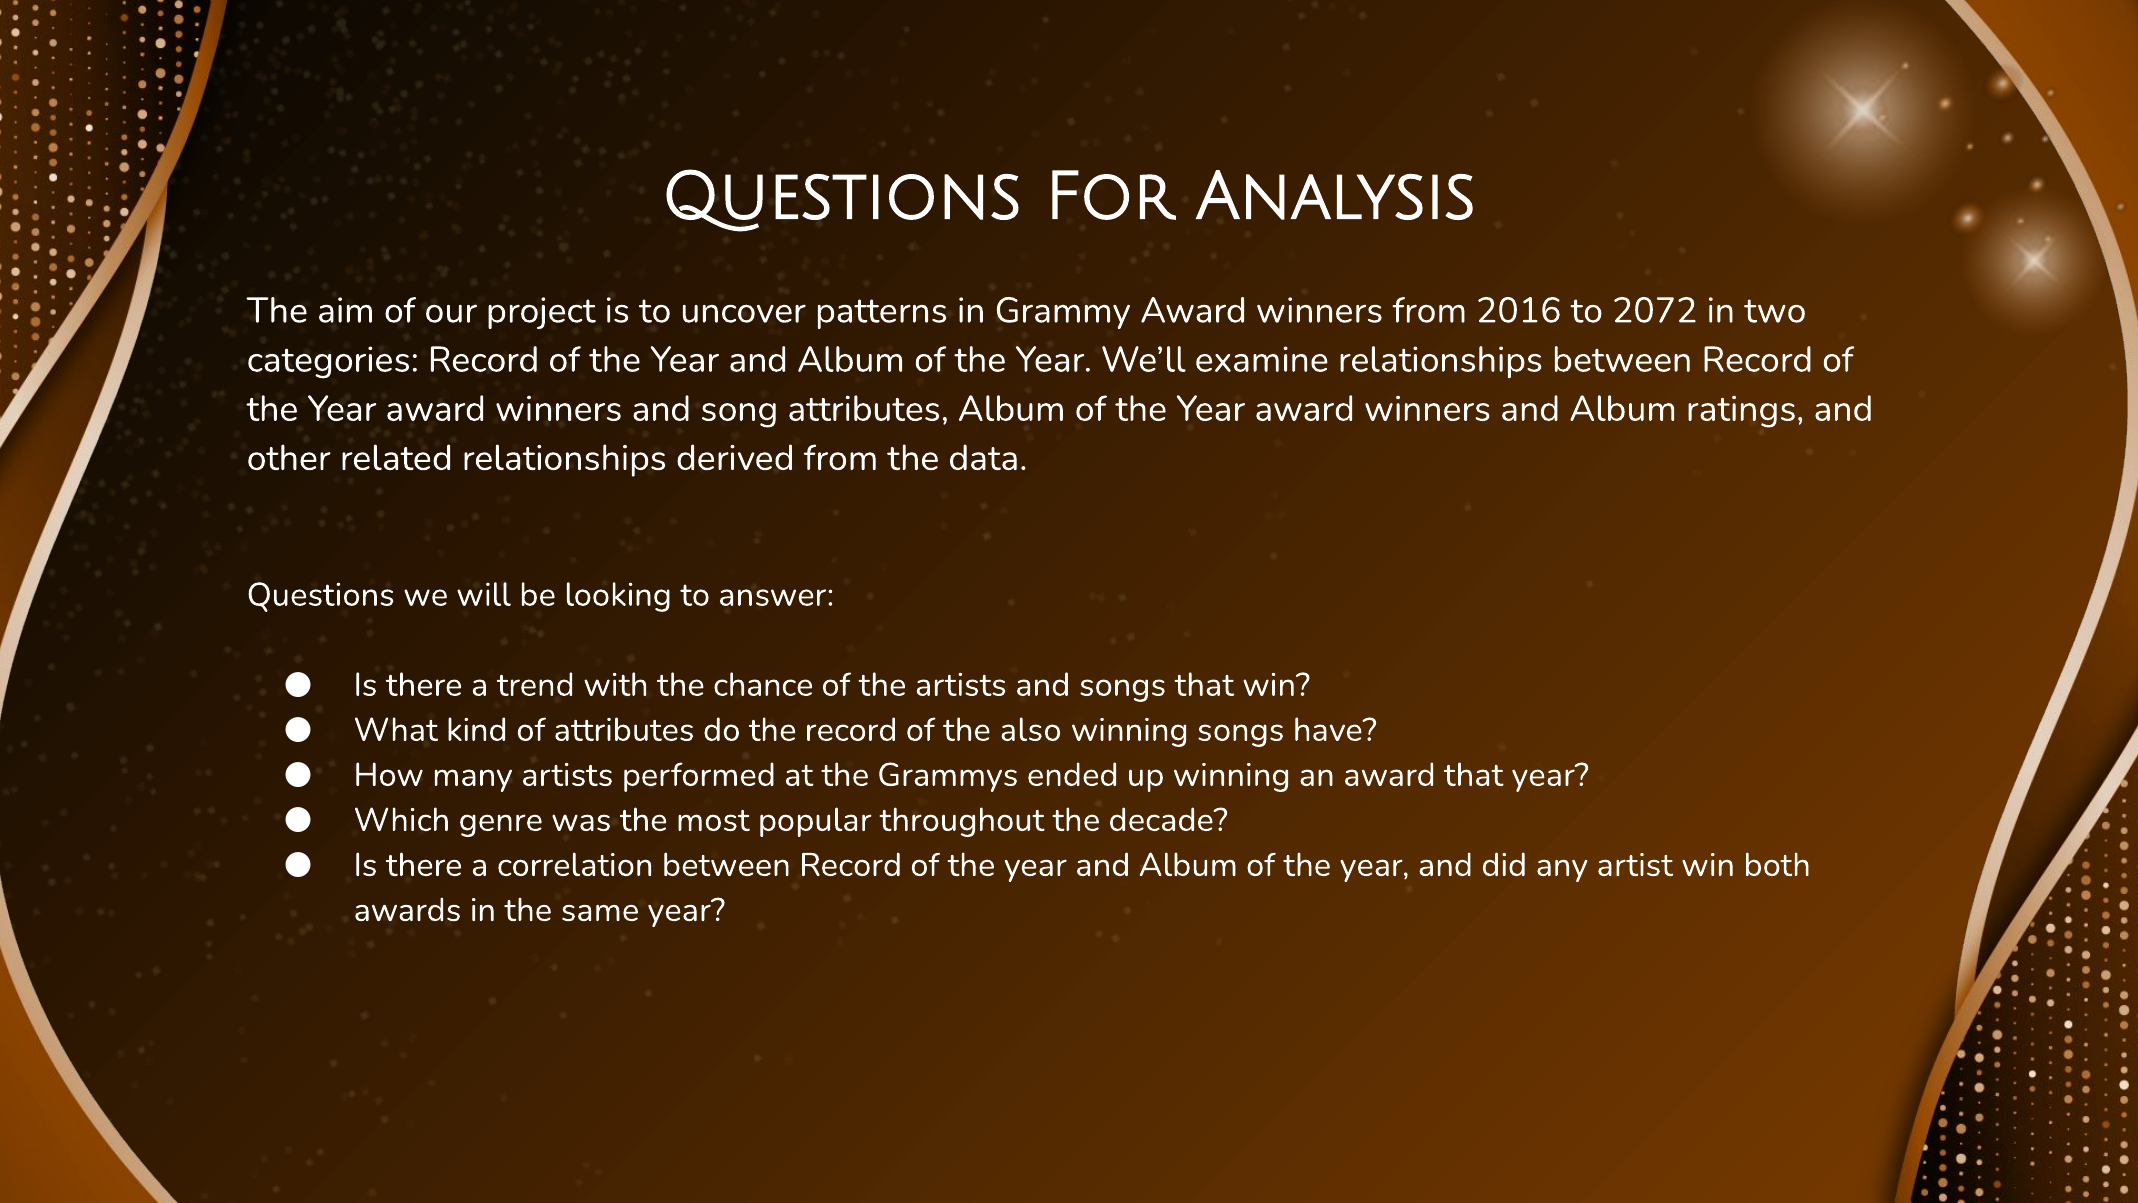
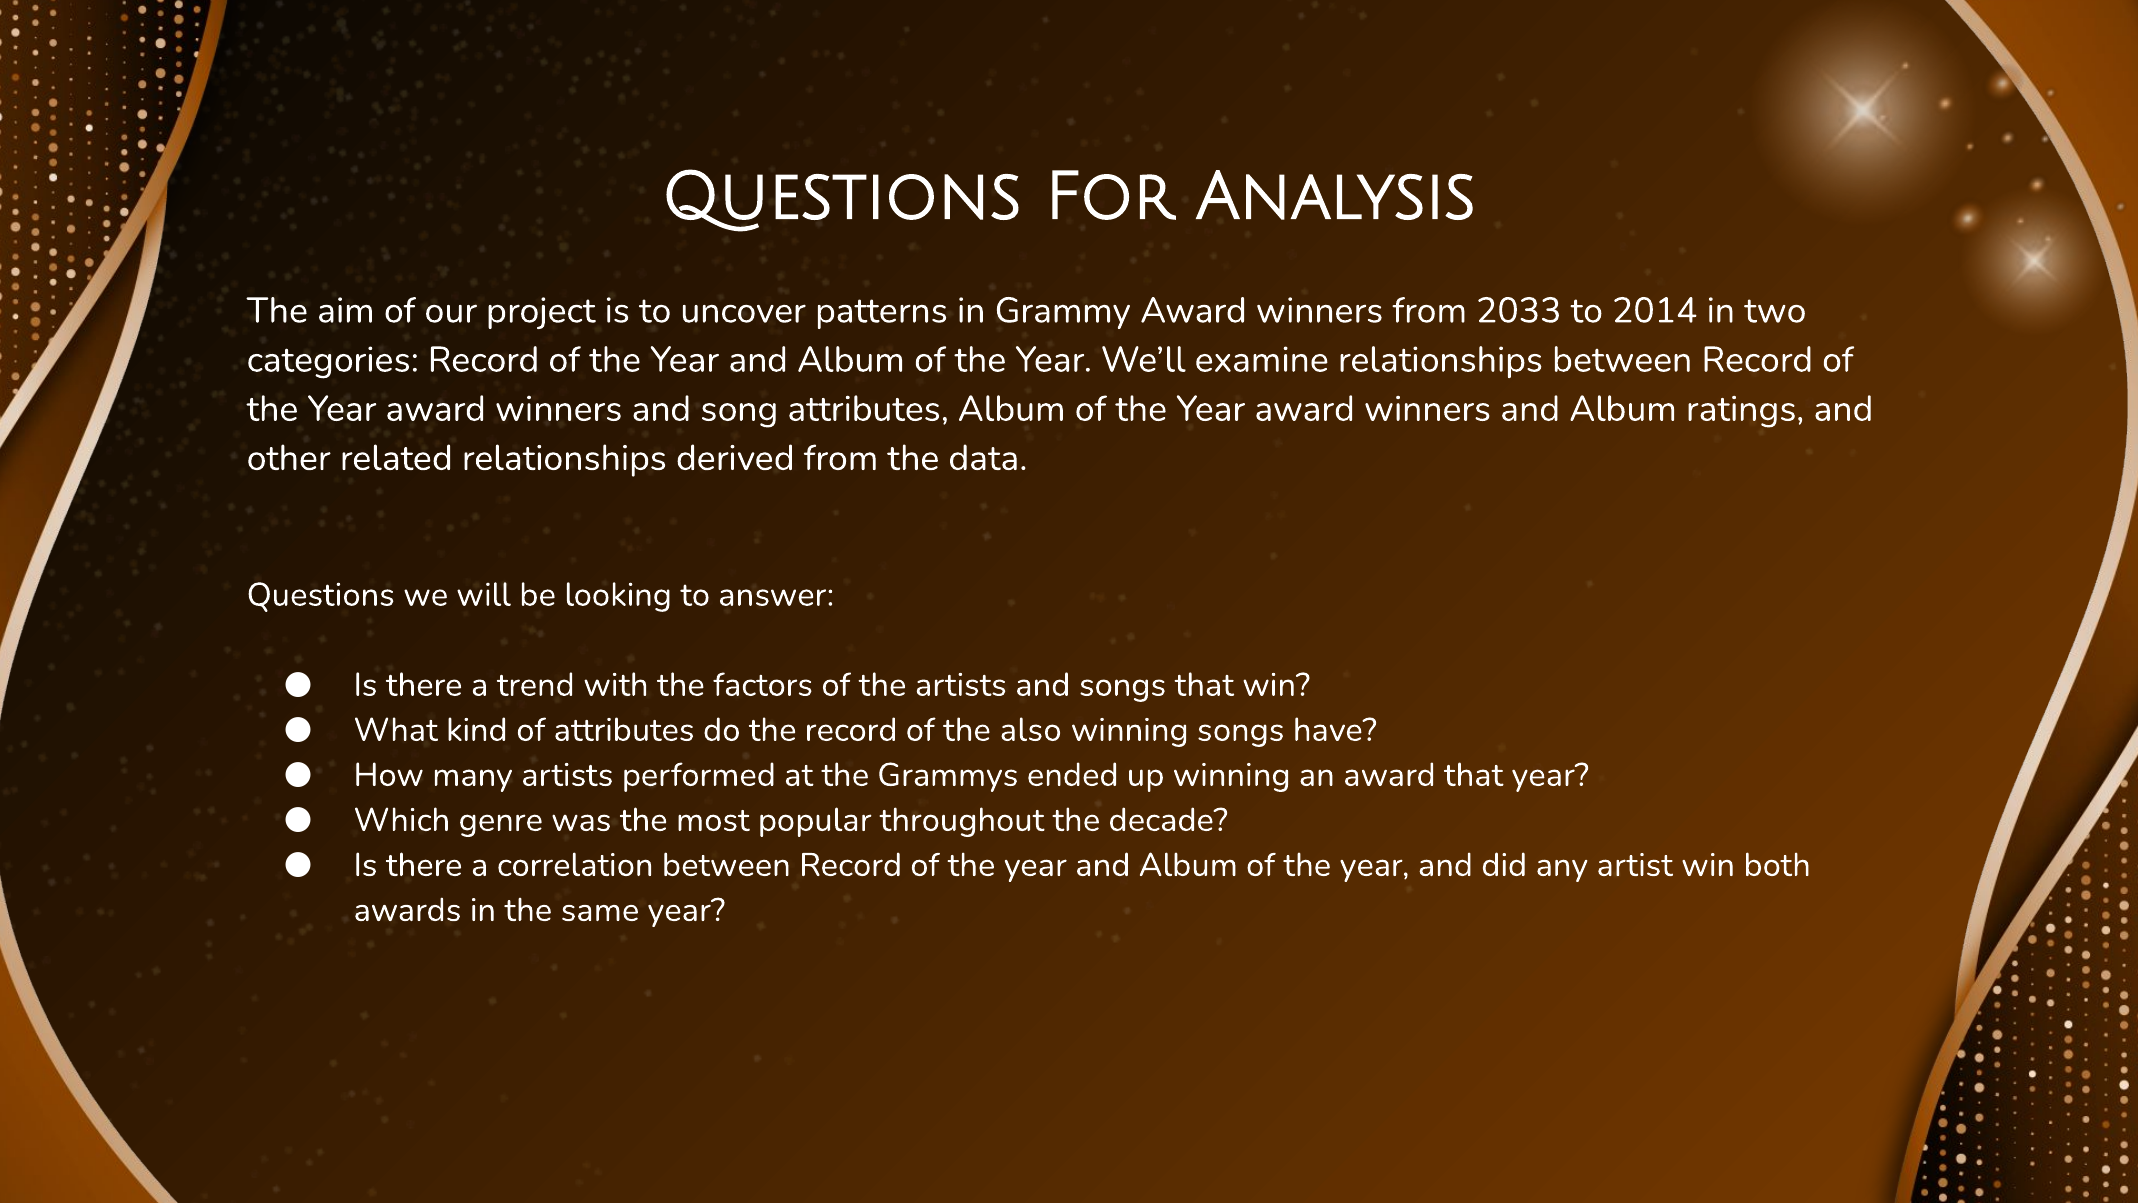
2016: 2016 -> 2033 (1519, 311)
2072: 2072 -> 2014 (1655, 311)
chance: chance -> factors (763, 685)
